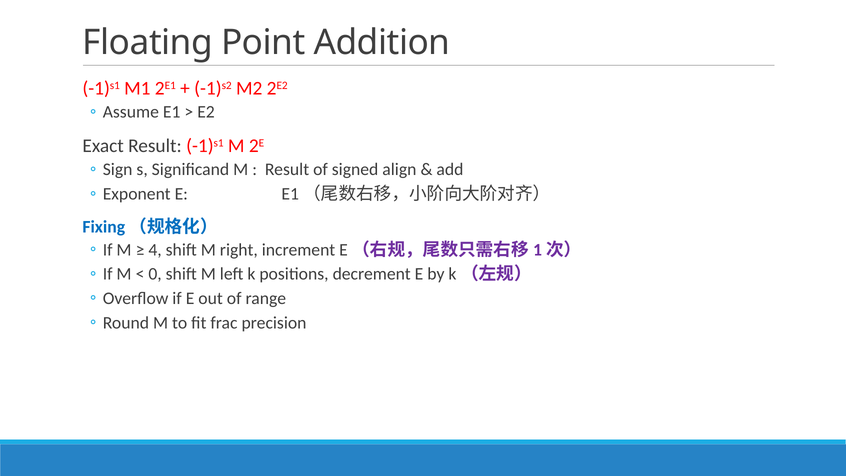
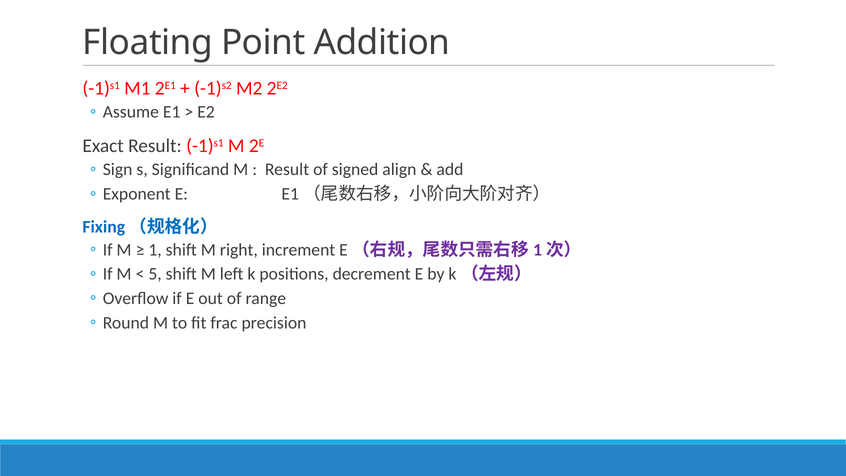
4: 4 -> 1 (155, 250)
0: 0 -> 5 (155, 274)
